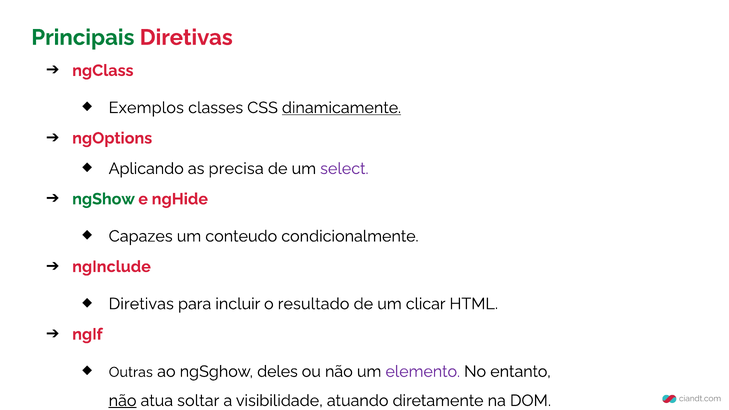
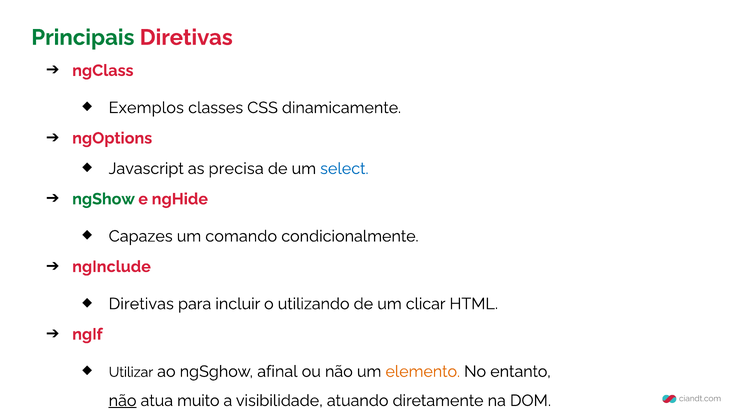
dinamicamente underline: present -> none (342, 108)
Aplicando: Aplicando -> Javascript (146, 169)
select colour: purple -> blue (344, 169)
conteudo: conteudo -> comando (241, 236)
resultado: resultado -> utilizando (314, 304)
Outras: Outras -> Utilizar (131, 372)
deles: deles -> afinal (277, 372)
elemento colour: purple -> orange (423, 372)
soltar: soltar -> muito (198, 401)
